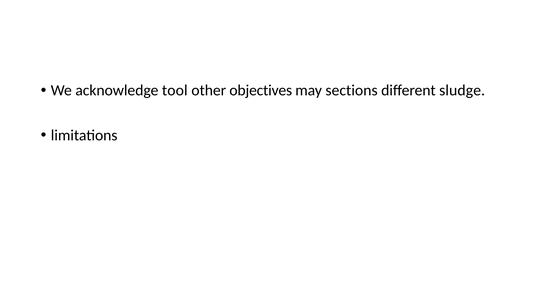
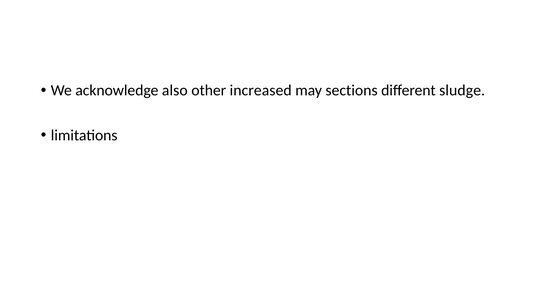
tool: tool -> also (175, 90)
objectives: objectives -> increased (261, 90)
